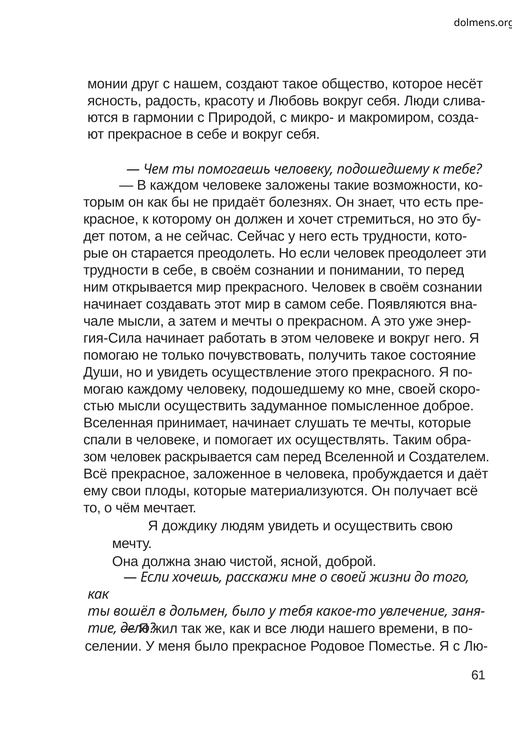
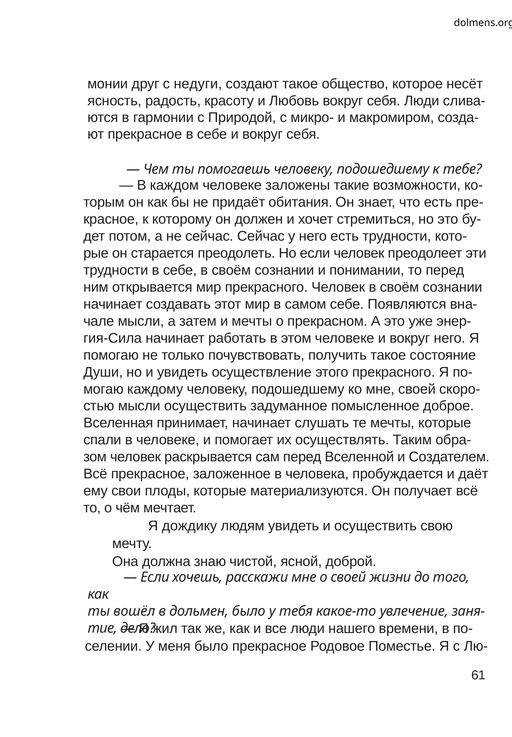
нашем: нашем -> недуги (198, 84)
болезнях: болезнях -> обитания (300, 202)
